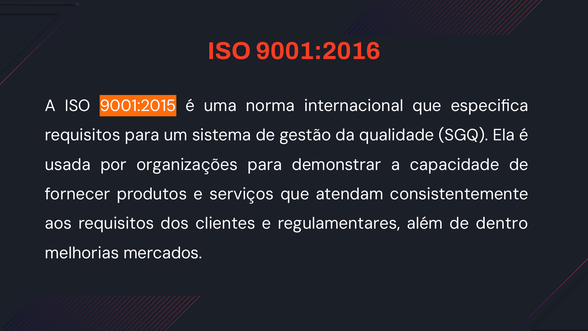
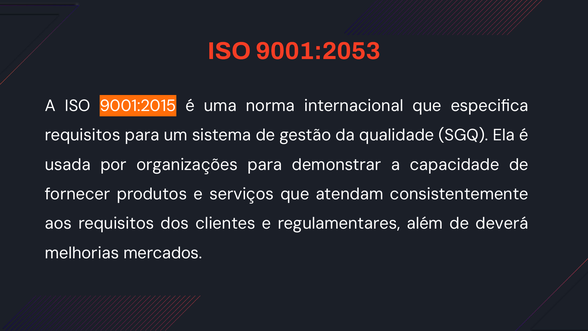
9001:2016: 9001:2016 -> 9001:2053 (318, 51)
dentro: dentro -> deverá (502, 223)
